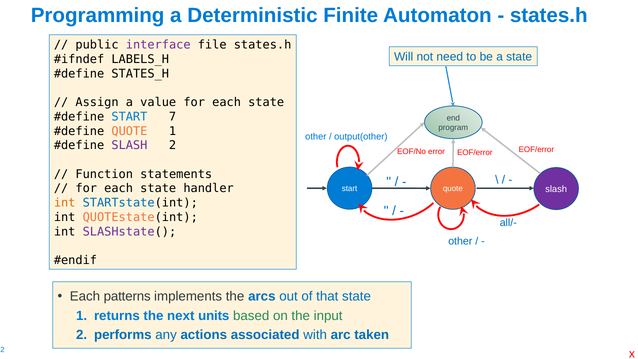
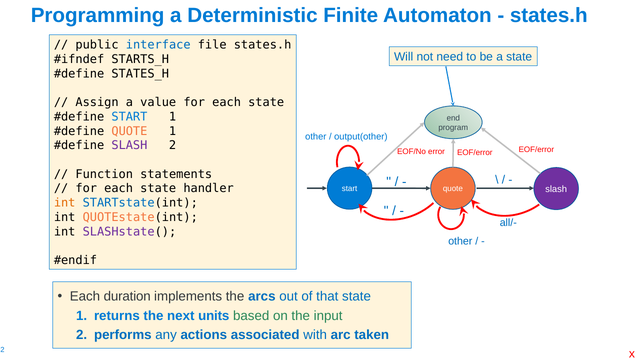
interface colour: purple -> blue (158, 45)
LABELS_H: LABELS_H -> STARTS_H (140, 59)
START 7: 7 -> 1 (173, 117)
patterns: patterns -> duration (127, 296)
